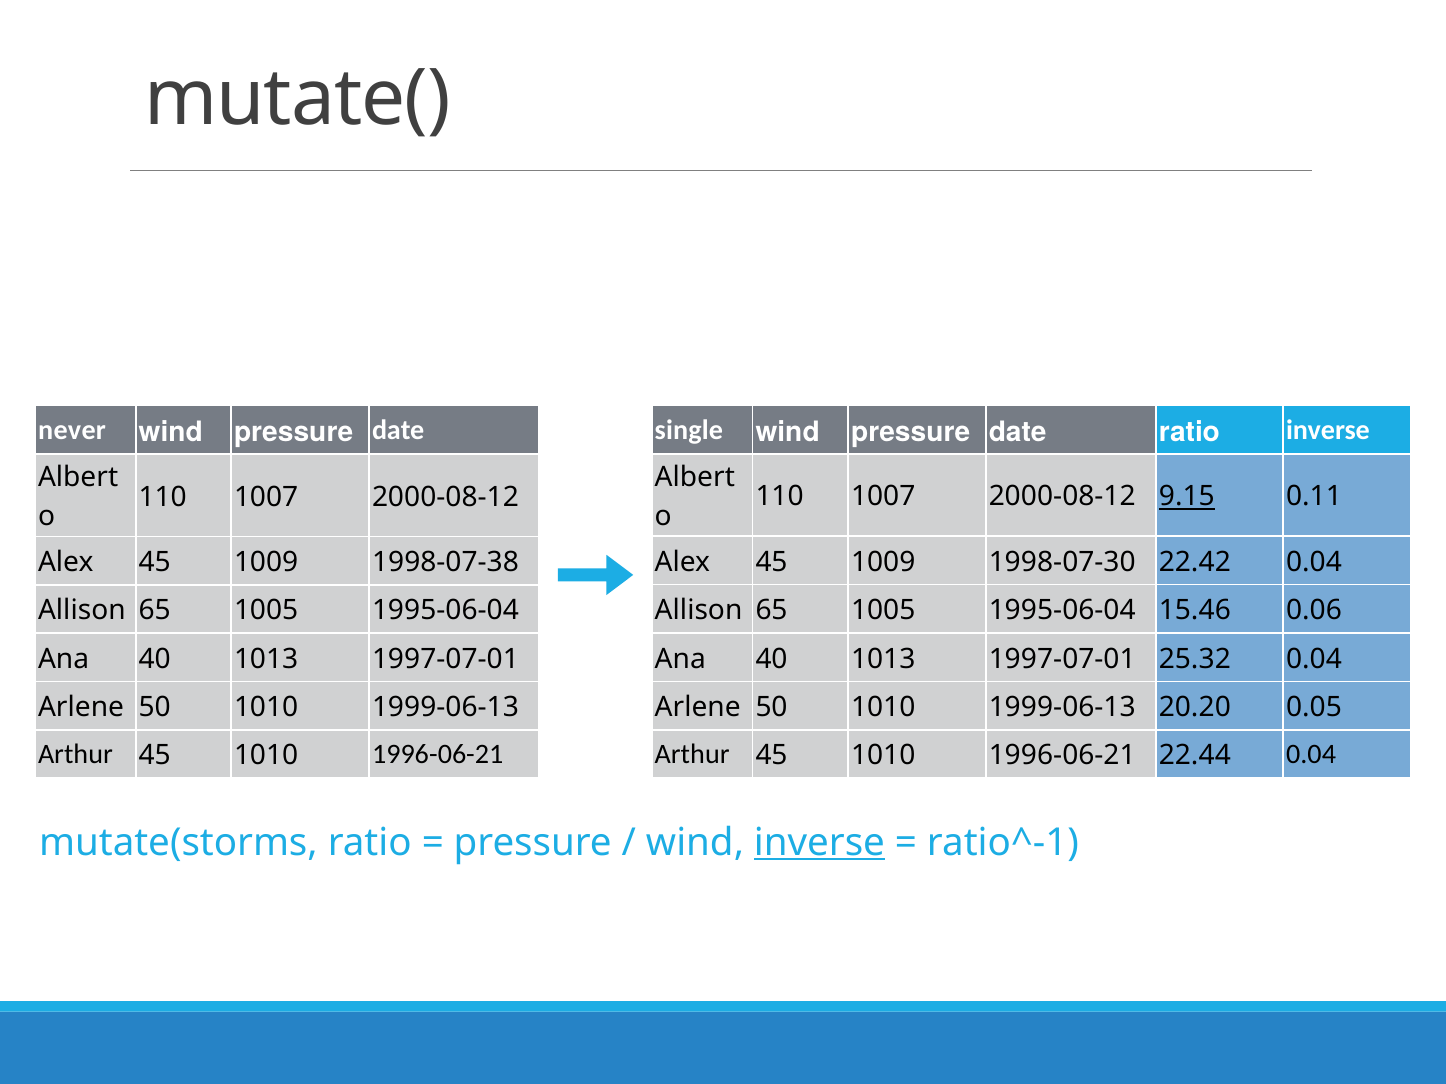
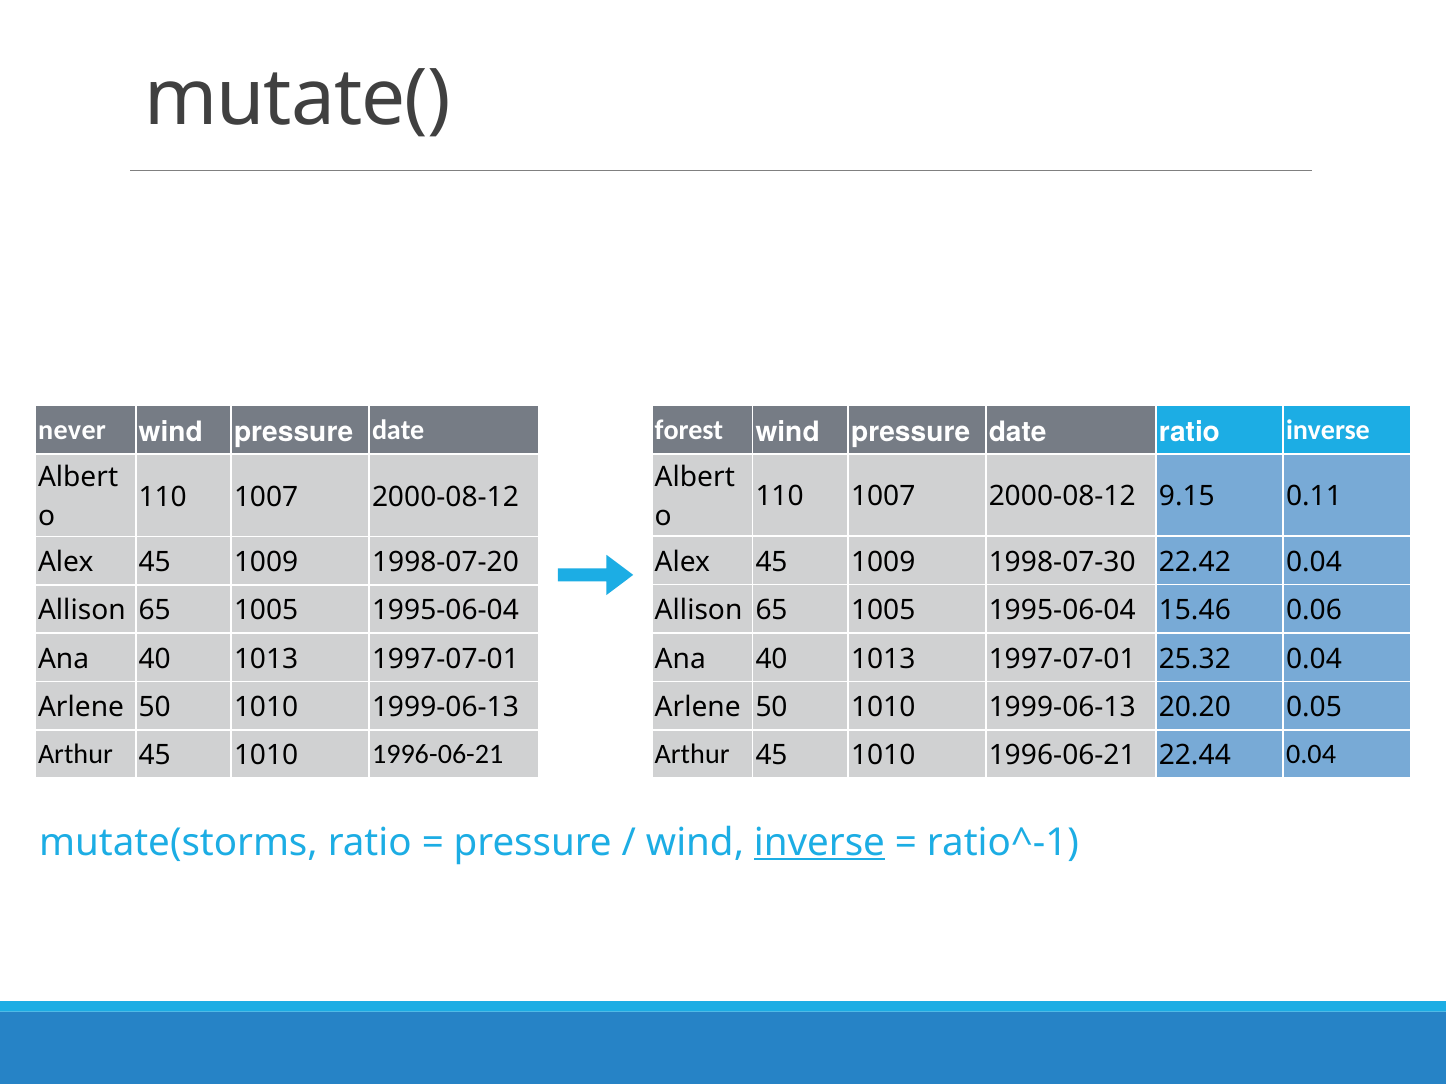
single: single -> forest (689, 430)
9.15 underline: present -> none (1187, 497)
1998-07-38: 1998-07-38 -> 1998-07-20 (445, 562)
